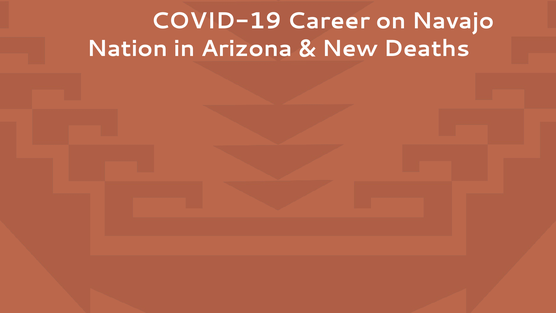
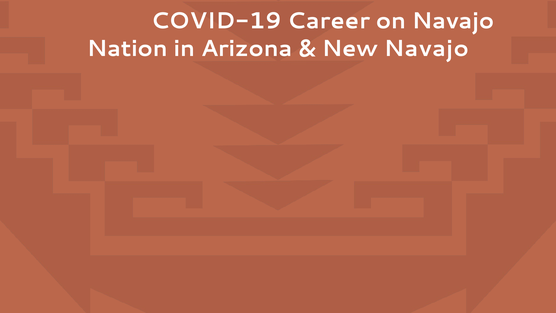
New Deaths: Deaths -> Navajo (426, 48)
